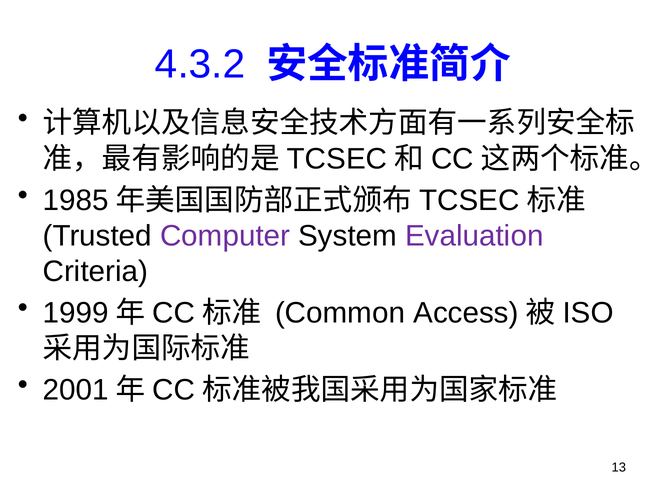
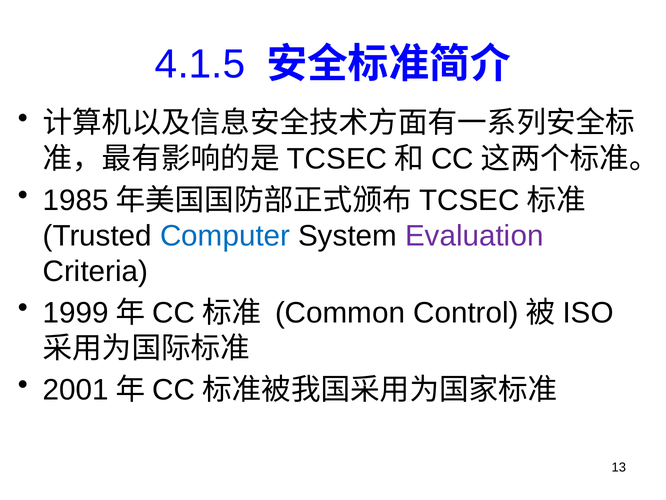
4.3.2: 4.3.2 -> 4.1.5 (200, 64)
Computer colour: purple -> blue (225, 236)
Access: Access -> Control (466, 313)
